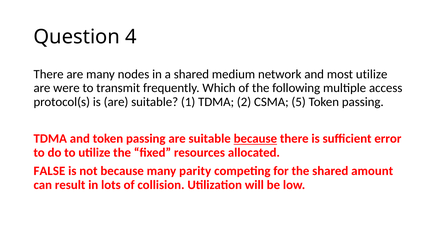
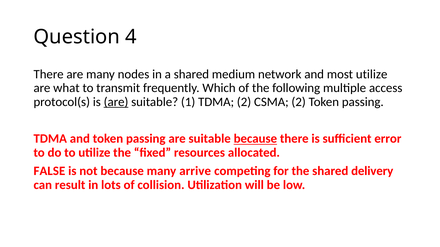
were: were -> what (66, 88)
are underline: none -> present (116, 102)
CSMA 5: 5 -> 2 (299, 102)
parity: parity -> arrive (195, 171)
amount: amount -> delivery (372, 171)
